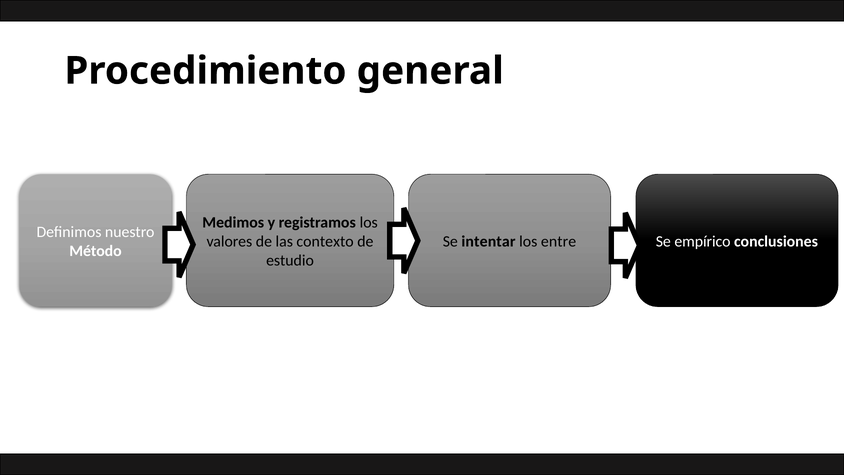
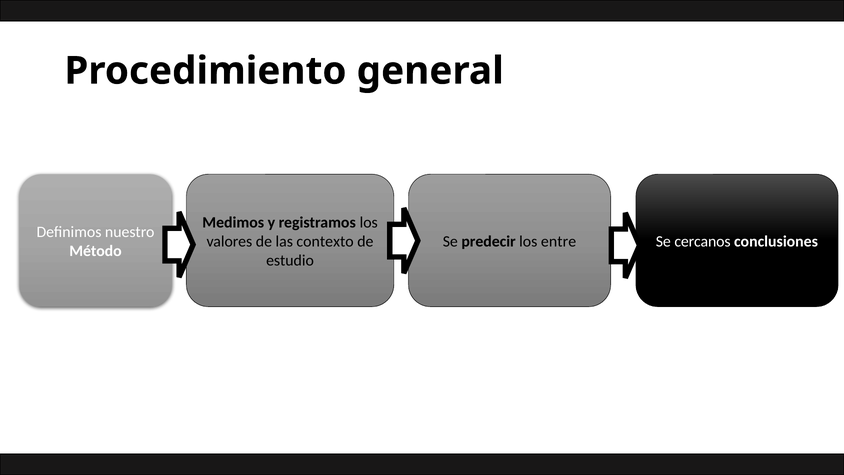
intentar: intentar -> predecir (489, 241)
empírico: empírico -> cercanos (703, 241)
